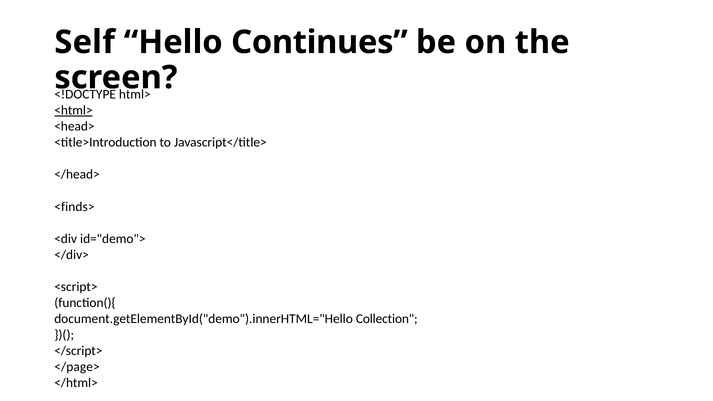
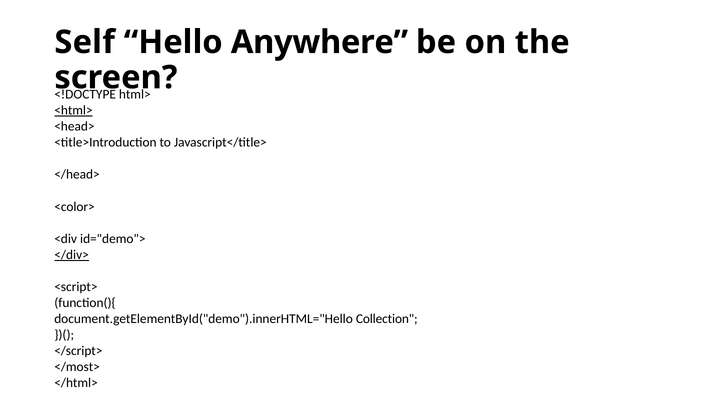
Continues: Continues -> Anywhere (319, 42)
<finds>: <finds> -> <color> (75, 207)
</div> underline: none -> present (72, 255)
</page>: </page> -> </most> (77, 367)
